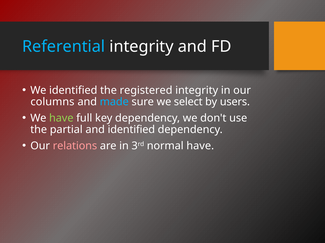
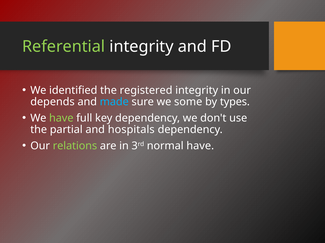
Referential colour: light blue -> light green (64, 47)
columns: columns -> depends (52, 102)
select: select -> some (188, 102)
users: users -> types (235, 102)
and identified: identified -> hospitals (131, 130)
relations colour: pink -> light green (75, 146)
